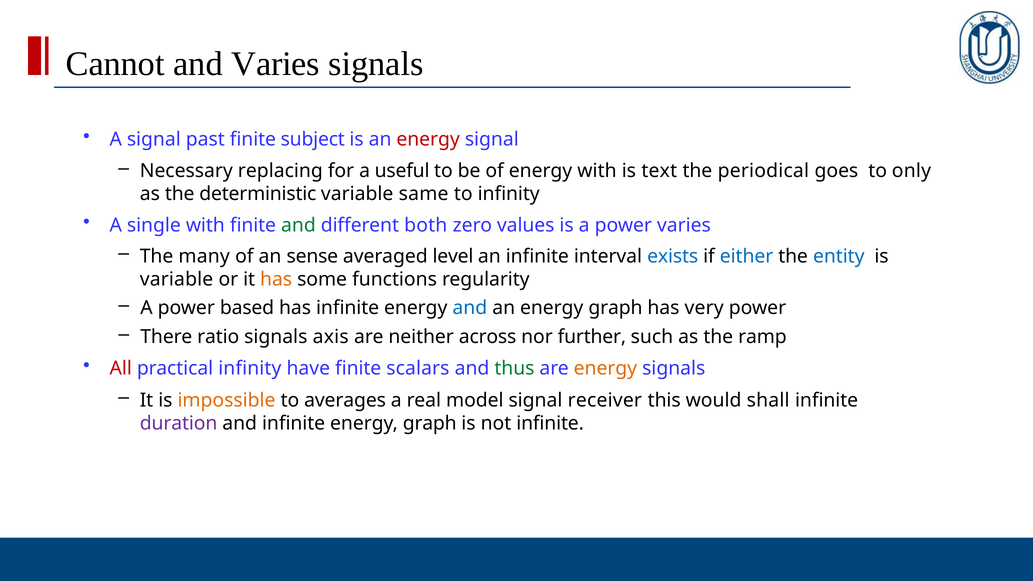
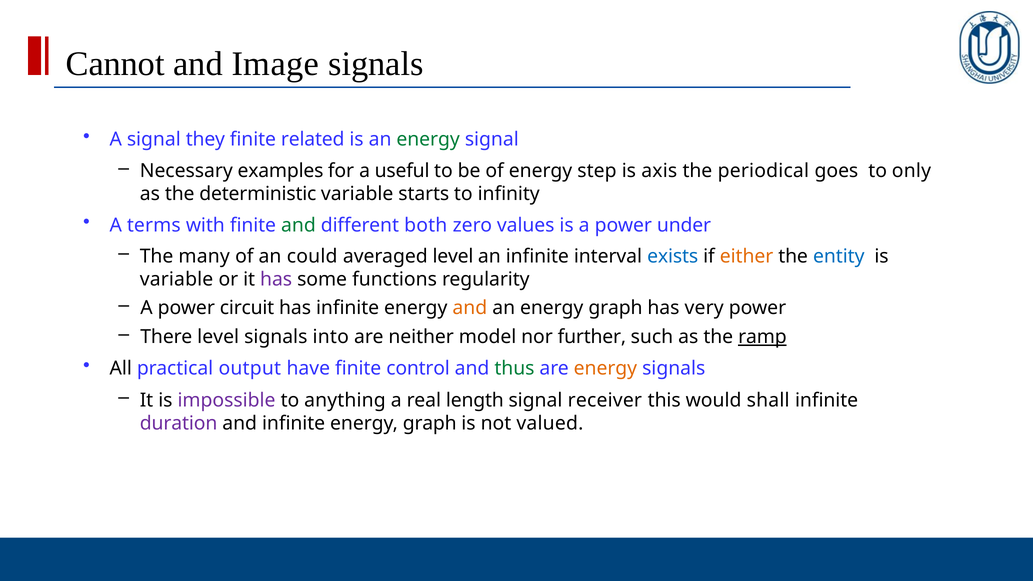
and Varies: Varies -> Image (275, 64)
past: past -> they (205, 139)
subject: subject -> related (313, 139)
energy colour: red -> green (428, 139)
replacing: replacing -> examples (280, 171)
energy with: with -> step (597, 171)
text: text -> axis (659, 171)
same: same -> starts (424, 194)
single: single -> terms (154, 225)
power varies: varies -> under (684, 225)
sense: sense -> could (312, 256)
either colour: blue -> orange (747, 256)
has colour: orange -> purple (276, 279)
based: based -> circuit (247, 308)
and colour: blue -> orange (470, 308)
There ratio: ratio -> level (218, 337)
axis: axis -> into (331, 337)
across: across -> model (488, 337)
ramp underline: none -> present (762, 337)
All colour: red -> black (121, 368)
practical infinity: infinity -> output (250, 368)
scalars: scalars -> control (418, 368)
impossible colour: orange -> purple (227, 400)
averages: averages -> anything (345, 400)
model: model -> length (475, 400)
not infinite: infinite -> valued (550, 424)
